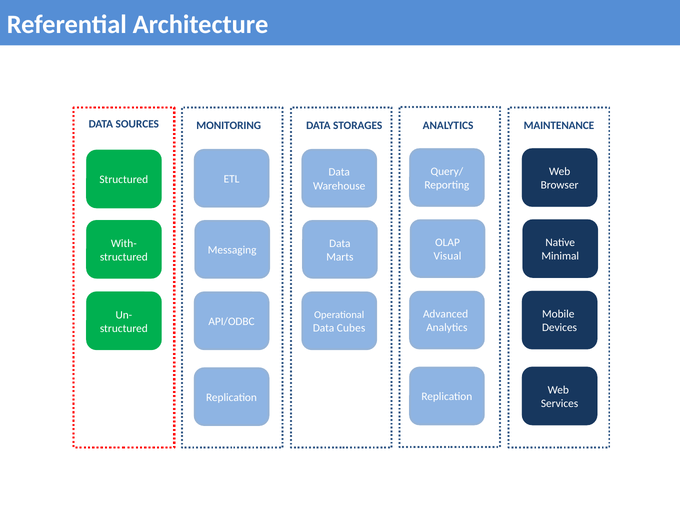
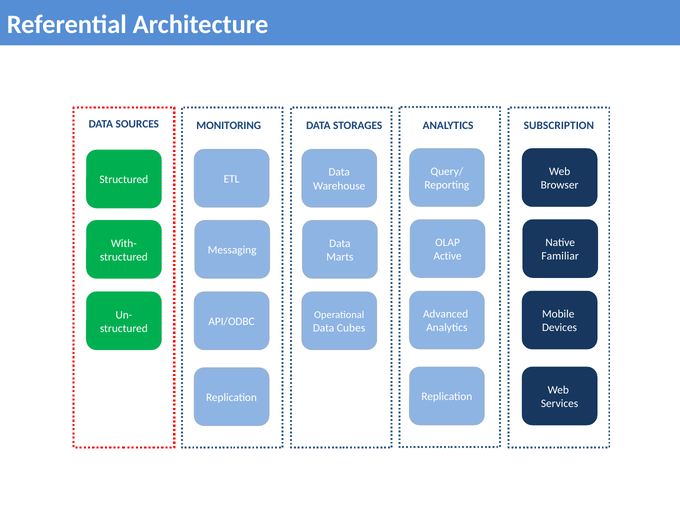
MAINTENANCE: MAINTENANCE -> SUBSCRIPTION (559, 126)
Visual: Visual -> Active (448, 256)
Minimal: Minimal -> Familiar (560, 256)
